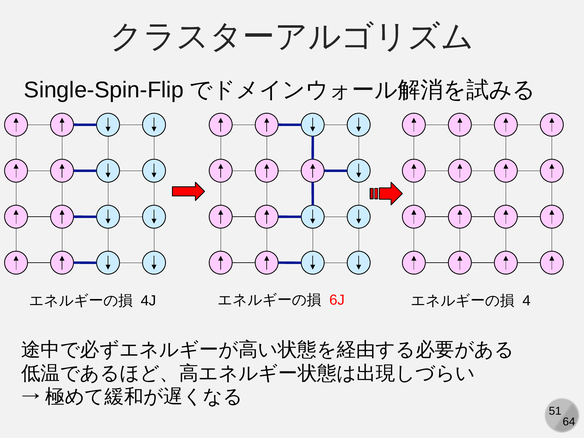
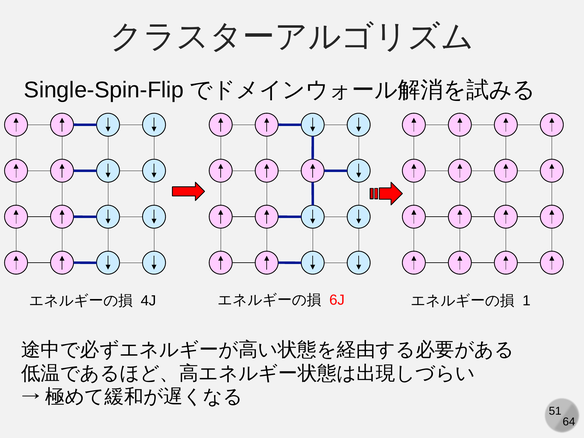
4: 4 -> 1 (526, 301)
